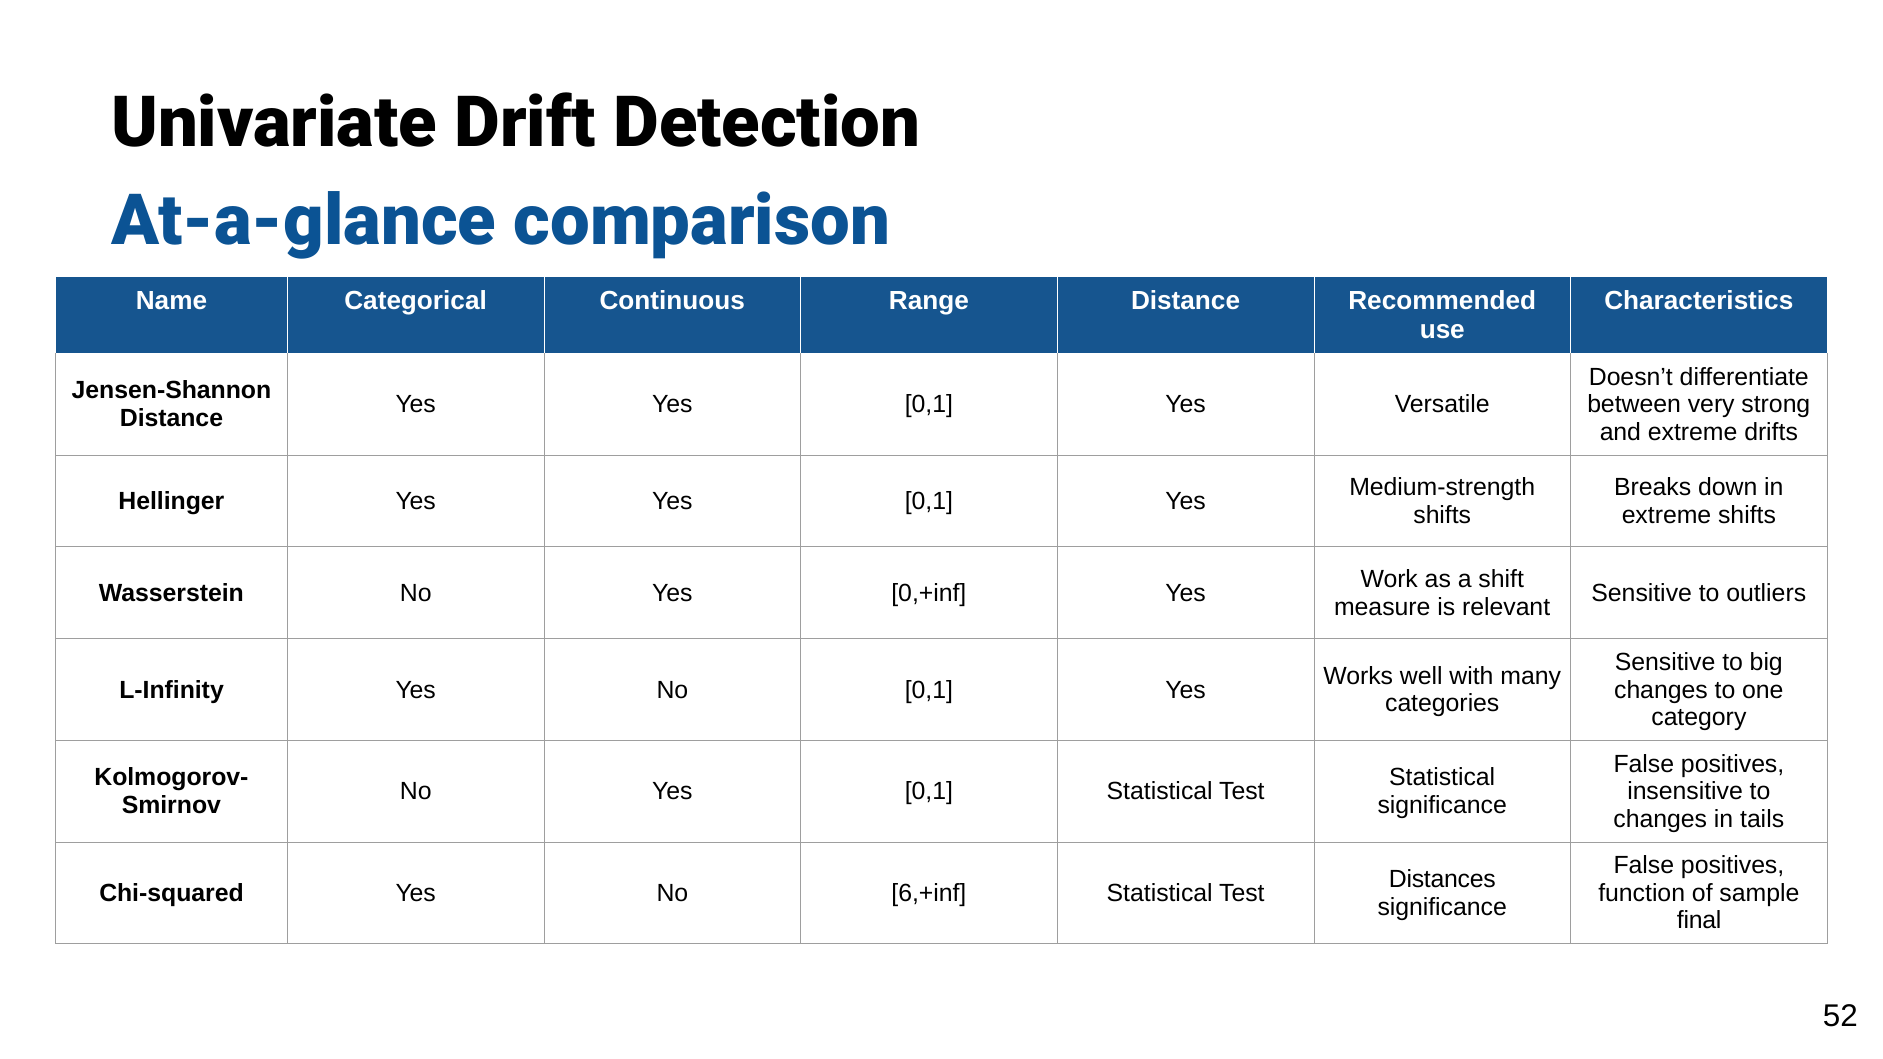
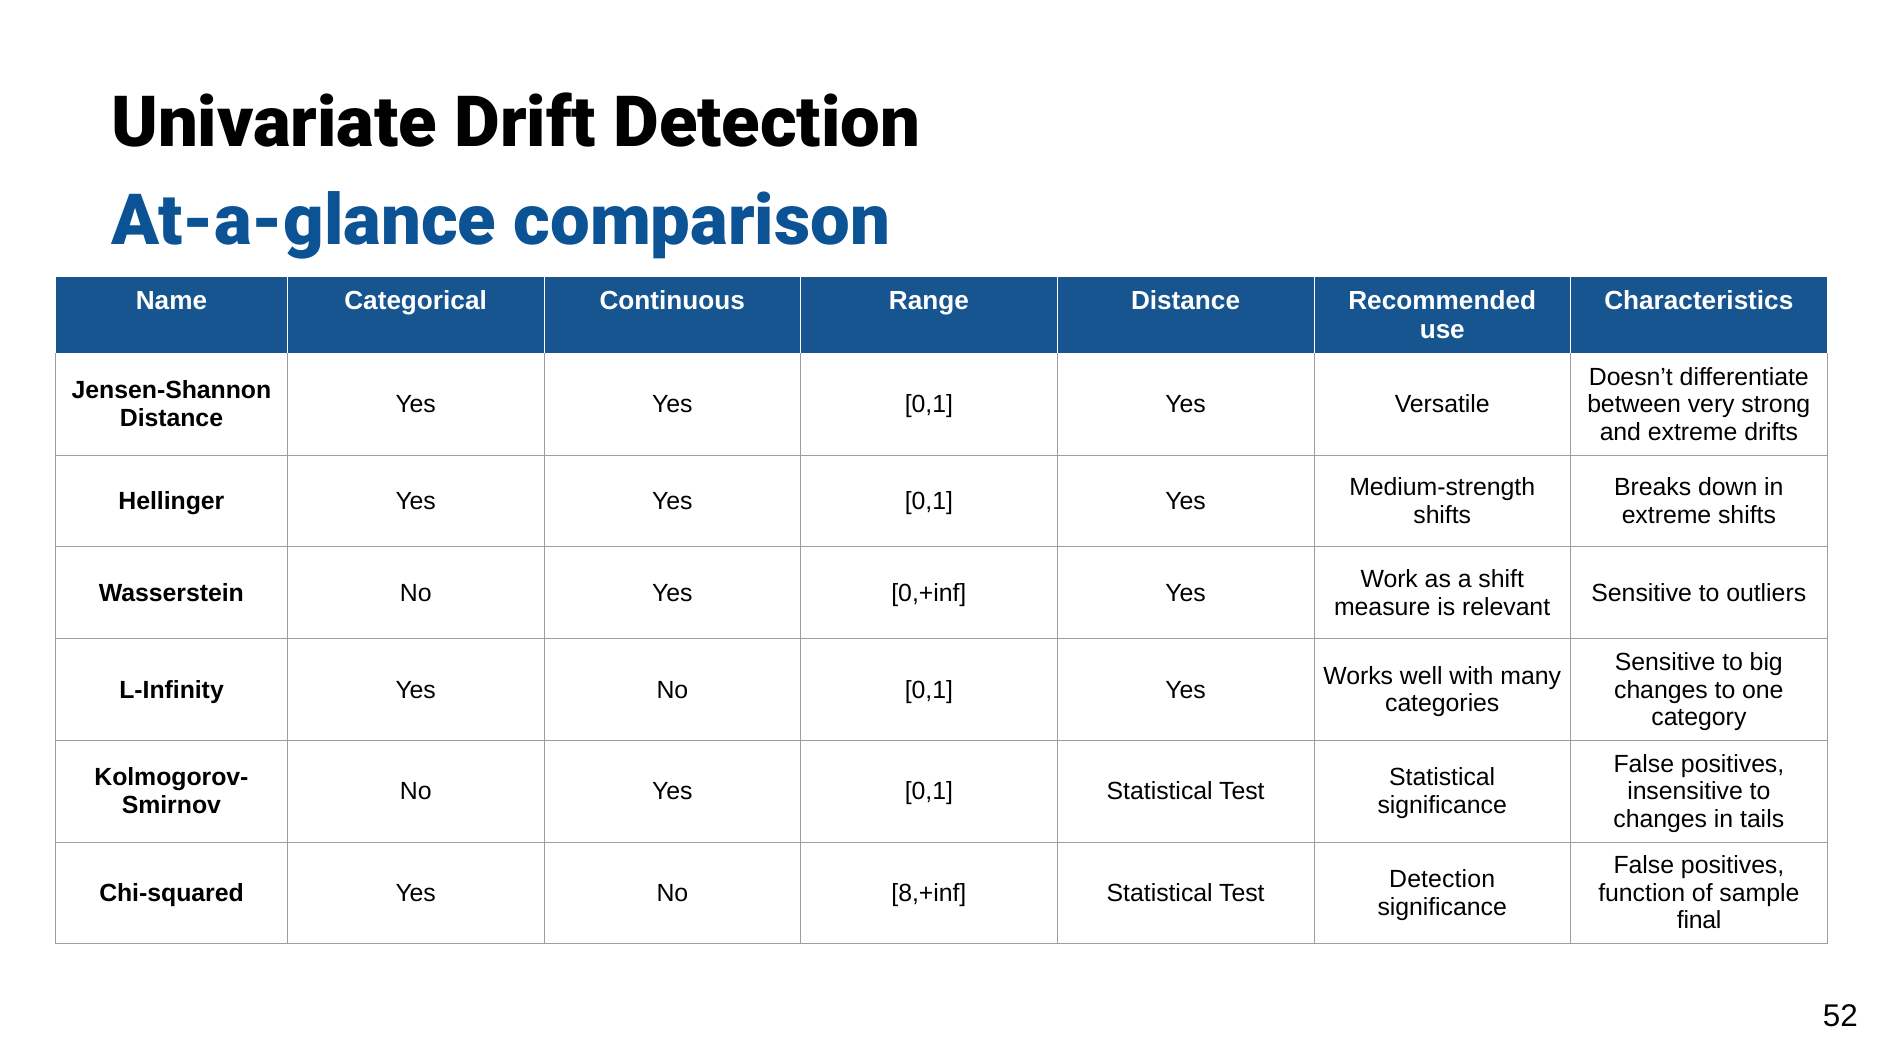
Distances: Distances -> Detection (1442, 880)
6,+inf: 6,+inf -> 8,+inf (929, 893)
